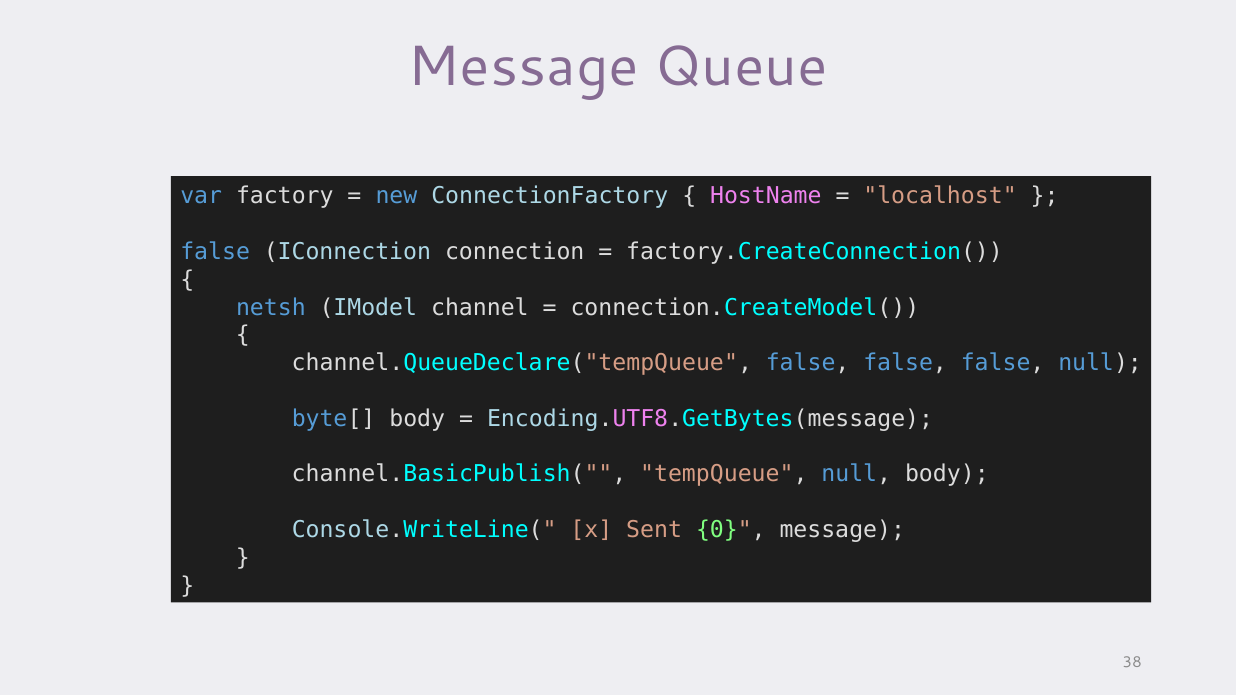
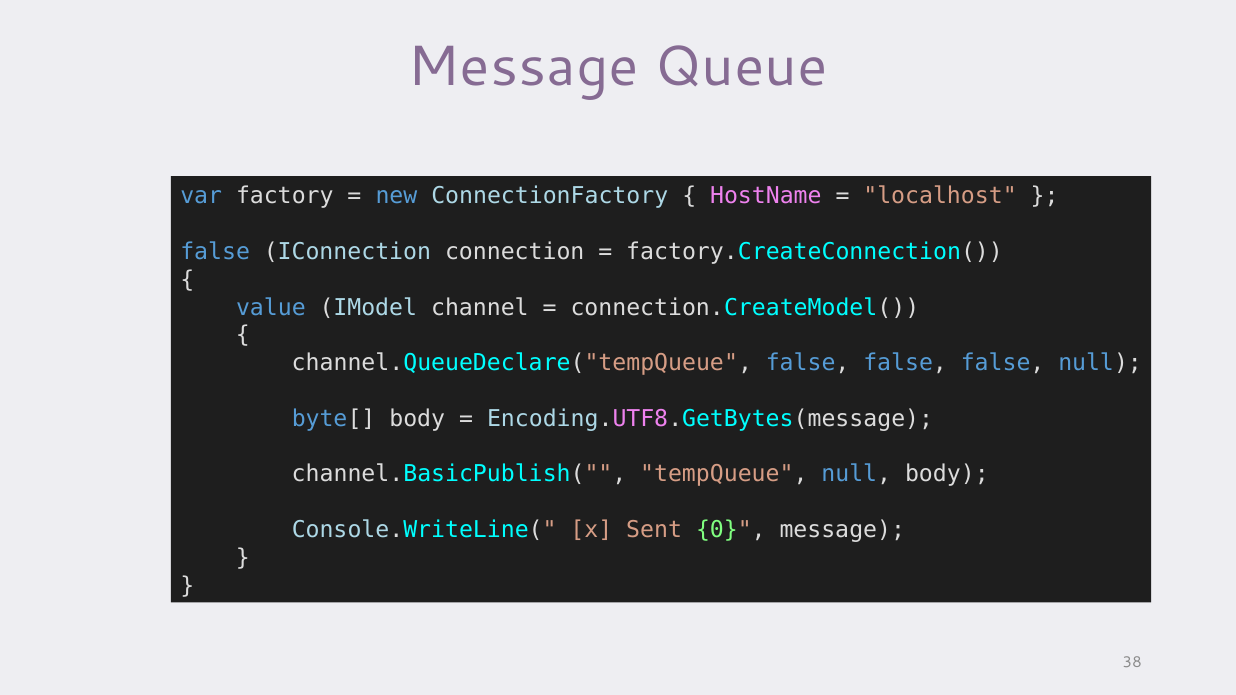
netsh: netsh -> value (271, 308)
